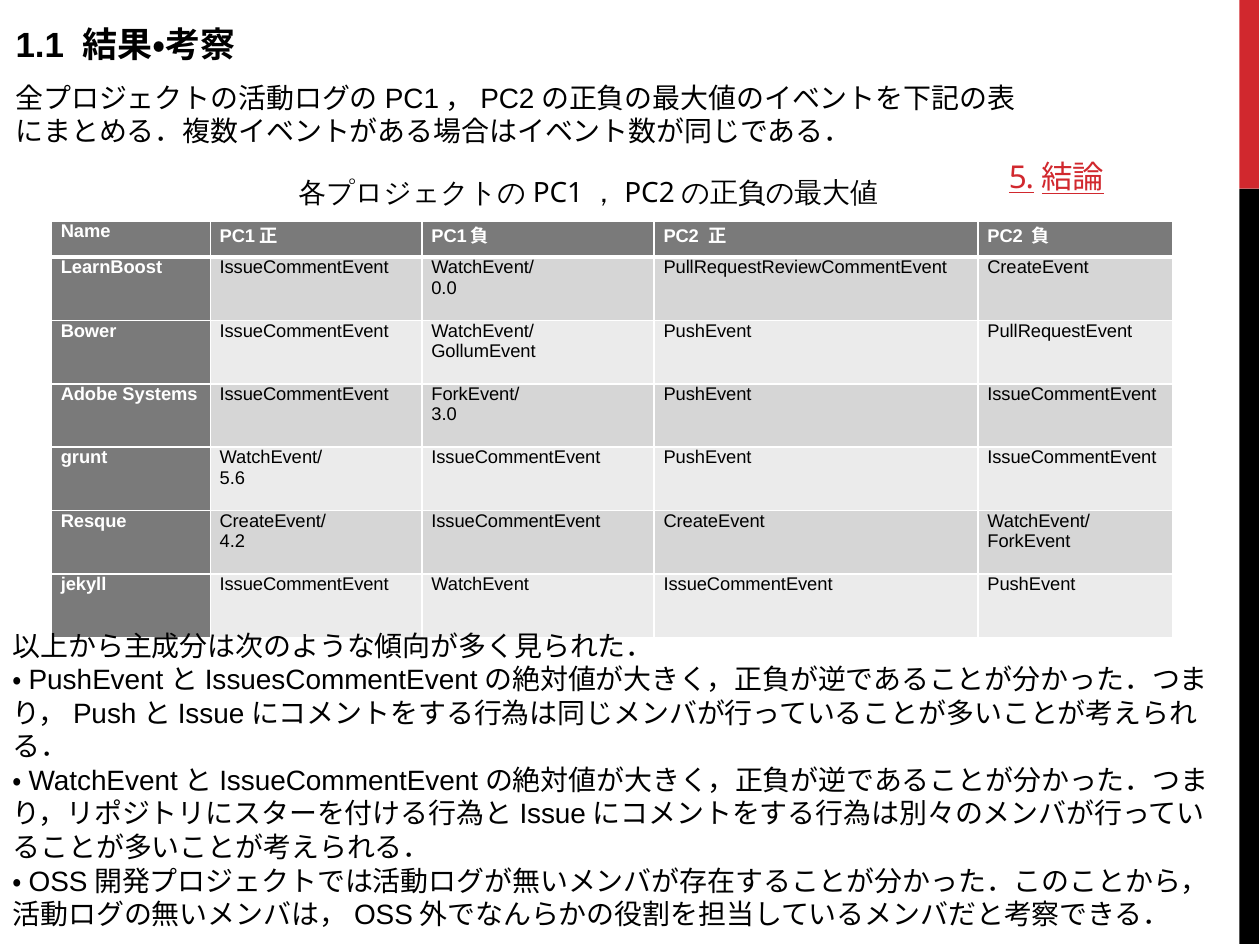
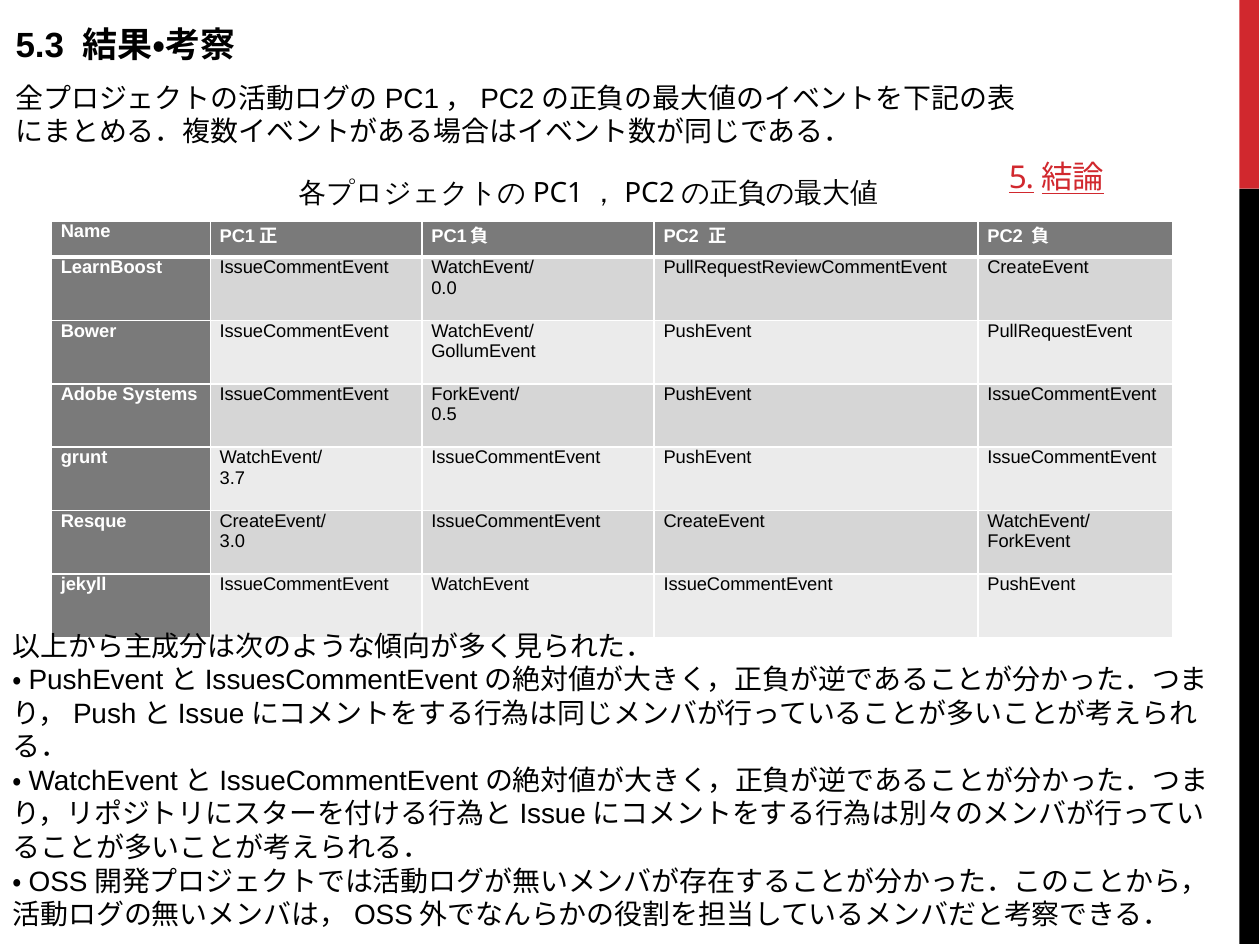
1.1: 1.1 -> 5.3 (40, 46)
3.0: 3.0 -> 0.5 (444, 415)
5.6: 5.6 -> 3.7 (232, 478)
4.2: 4.2 -> 3.0 (232, 542)
